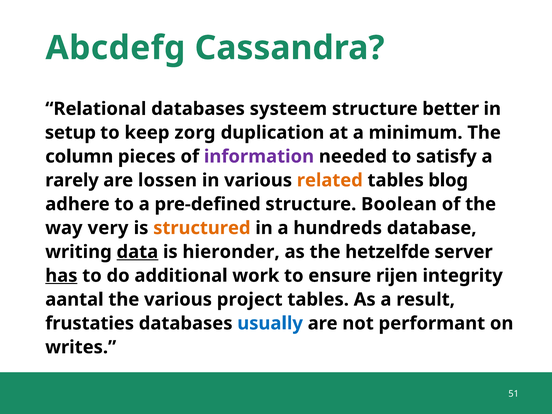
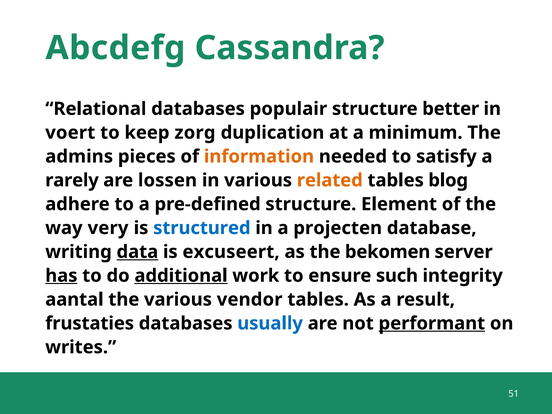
systeem: systeem -> populair (288, 109)
setup: setup -> voert (70, 133)
column: column -> admins (79, 156)
information colour: purple -> orange (259, 156)
Boolean: Boolean -> Element (399, 204)
structured colour: orange -> blue (202, 228)
hundreds: hundreds -> projecten (338, 228)
hieronder: hieronder -> excuseert (231, 252)
hetzelfde: hetzelfde -> bekomen (388, 252)
additional underline: none -> present (181, 276)
rijen: rijen -> such (397, 276)
project: project -> vendor (250, 300)
performant underline: none -> present (432, 323)
